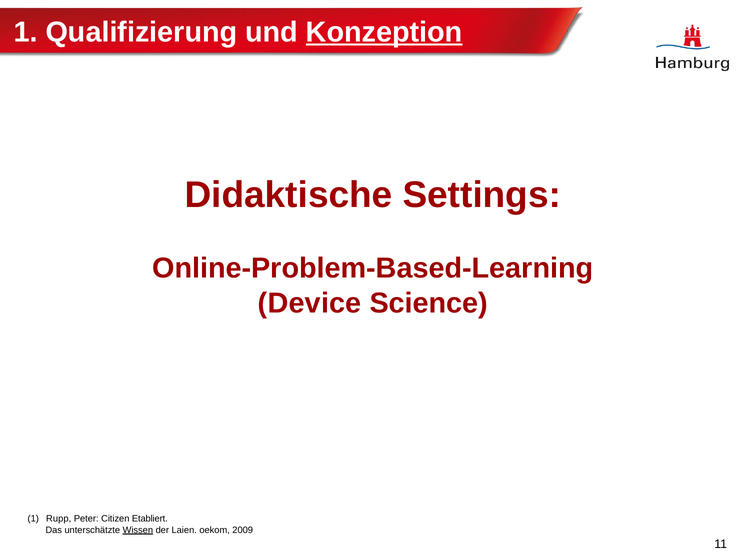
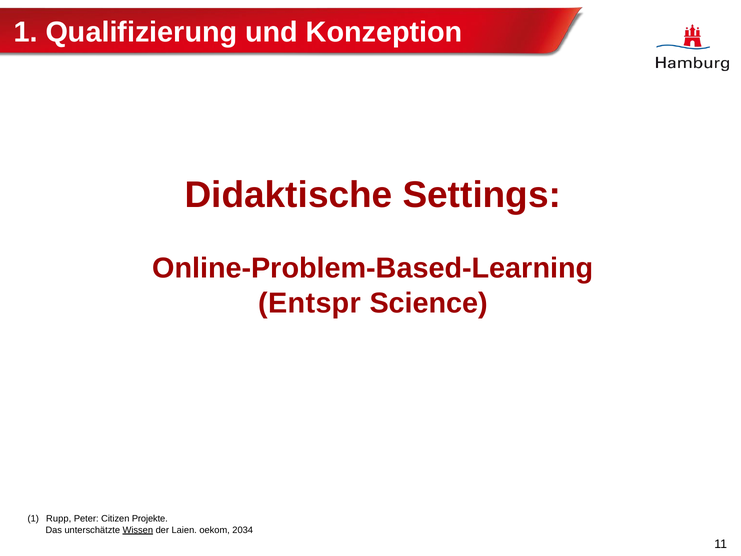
Konzeption underline: present -> none (384, 32)
Device: Device -> Entspr (310, 303)
Etabliert: Etabliert -> Projekte (150, 519)
2009: 2009 -> 2034 (243, 530)
